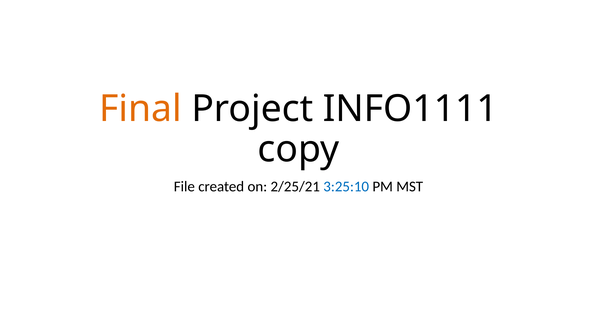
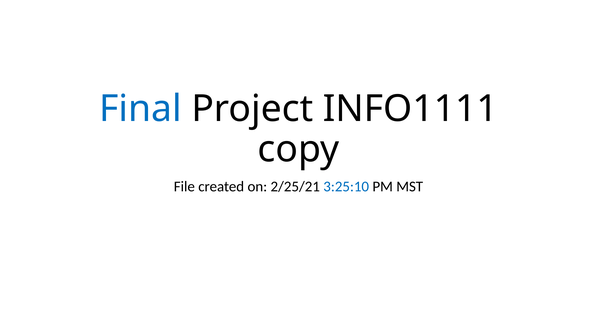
Final colour: orange -> blue (140, 109)
